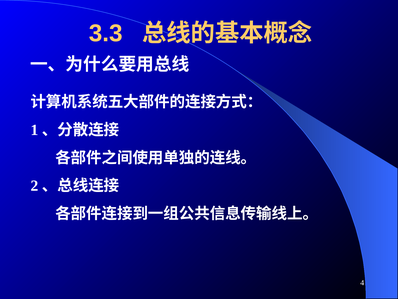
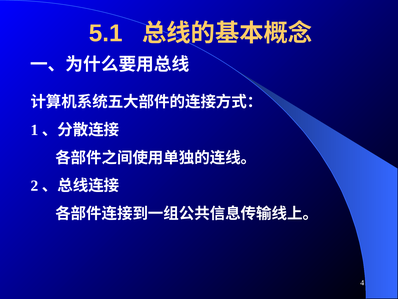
3.3: 3.3 -> 5.1 (106, 33)
